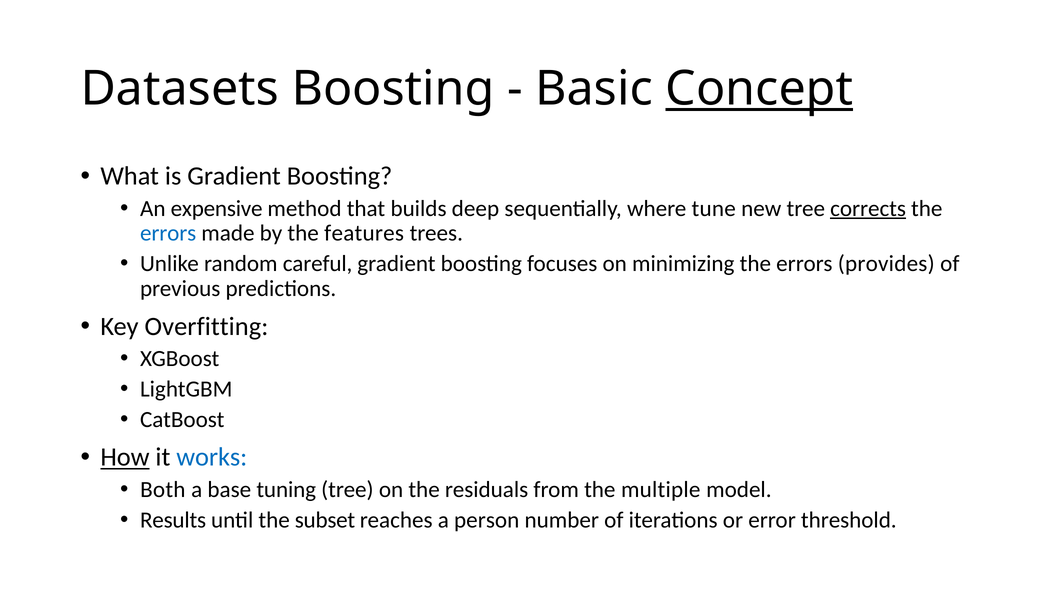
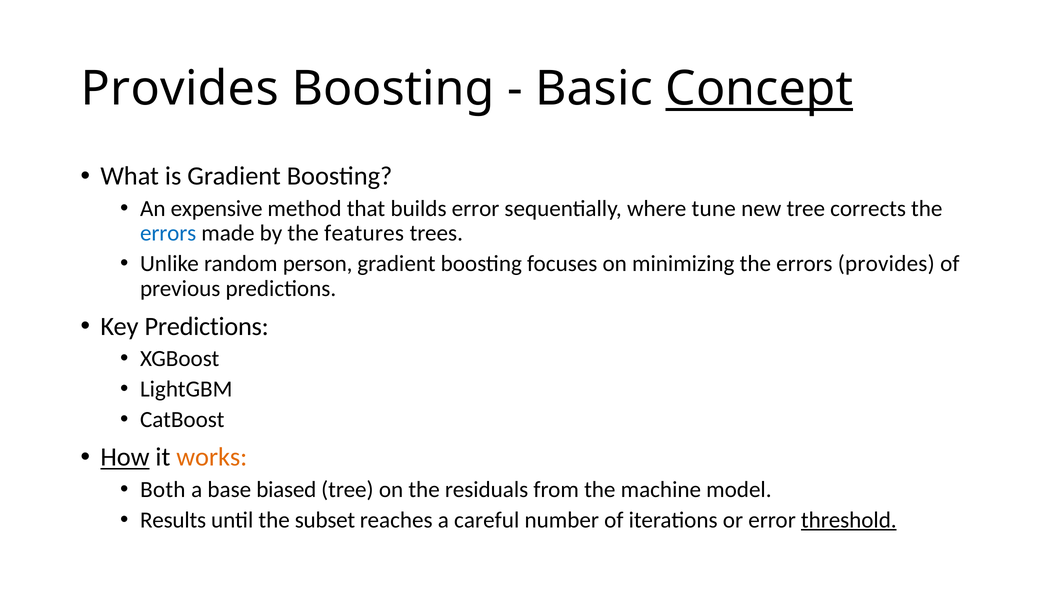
Datasets: Datasets -> Provides (180, 89)
builds deep: deep -> error (476, 209)
corrects underline: present -> none (868, 209)
careful: careful -> person (318, 264)
Key Overfitting: Overfitting -> Predictions (207, 327)
works colour: blue -> orange (212, 458)
tuning: tuning -> biased (286, 490)
multiple: multiple -> machine (661, 490)
person: person -> careful (487, 520)
threshold underline: none -> present (849, 520)
